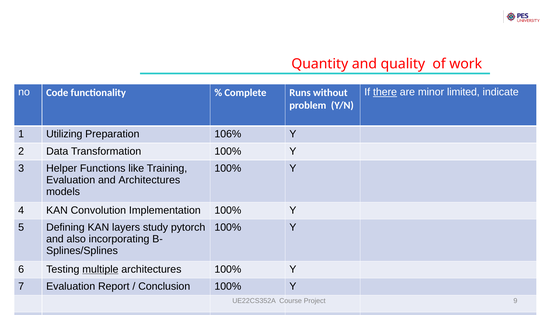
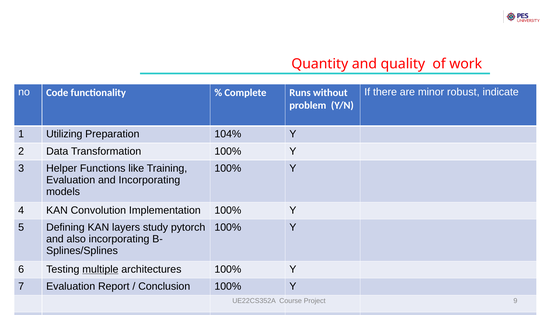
there underline: present -> none (385, 92)
limited: limited -> robust (463, 92)
106%: 106% -> 104% (228, 134)
and Architectures: Architectures -> Incorporating (149, 180)
